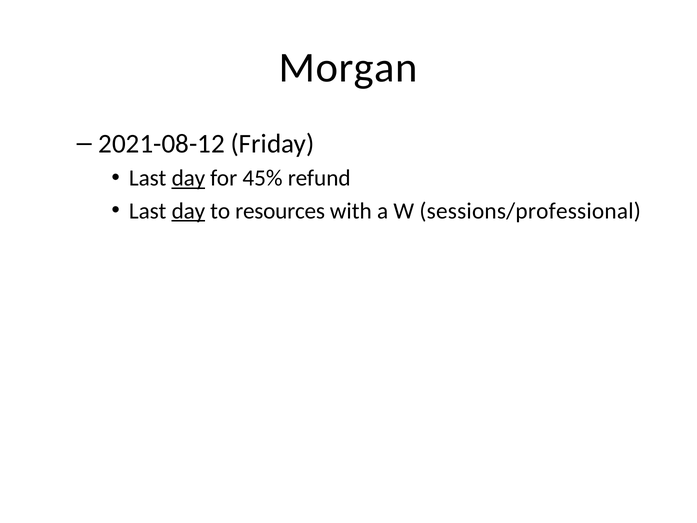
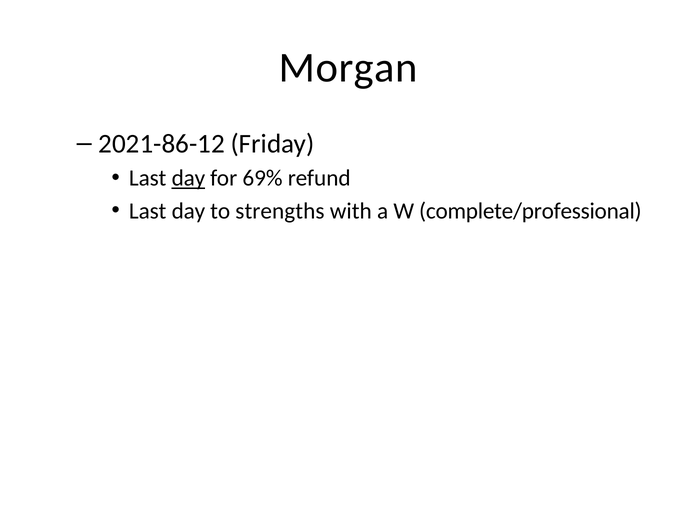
2021-08-12: 2021-08-12 -> 2021-86-12 (162, 144)
45%: 45% -> 69% (263, 178)
day underline: present -> none (188, 211)
resources: resources -> strengths (280, 211)
sessions/professional: sessions/professional -> complete/professional (530, 211)
